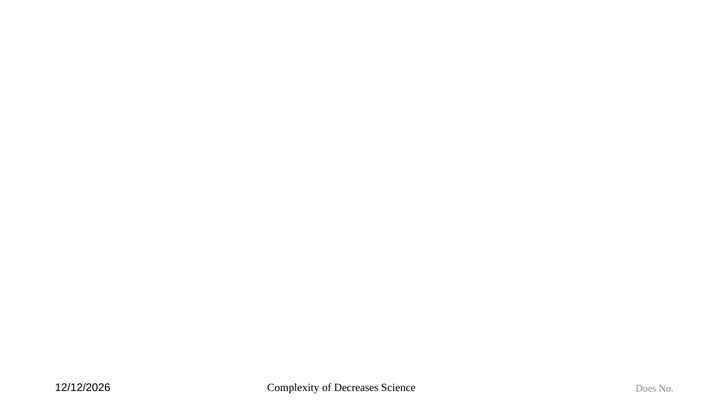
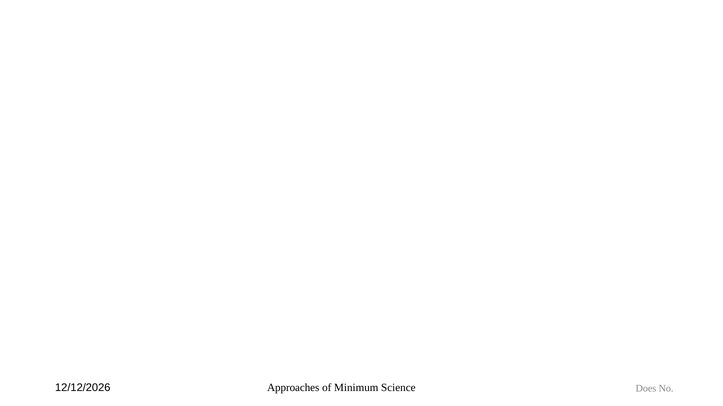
Complexity: Complexity -> Approaches (293, 389)
Decreases: Decreases -> Minimum (356, 389)
